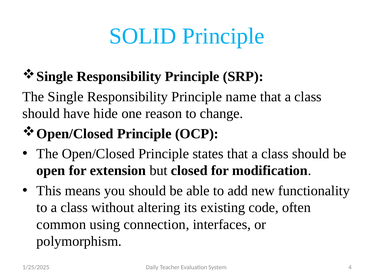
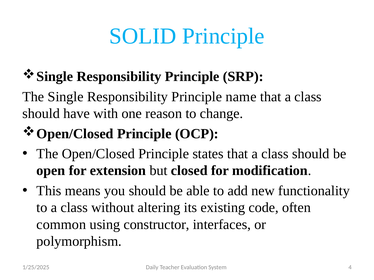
hide: hide -> with (106, 114)
connection: connection -> constructor (157, 225)
